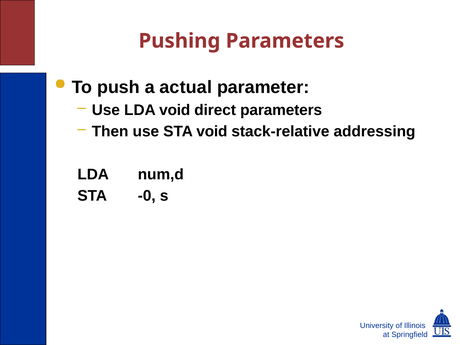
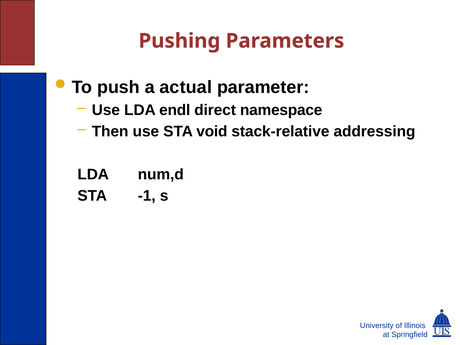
LDA void: void -> endl (175, 110)
direct parameters: parameters -> namespace (281, 110)
-0: -0 -> -1 (147, 196)
